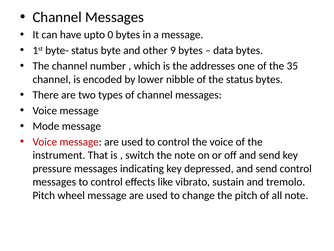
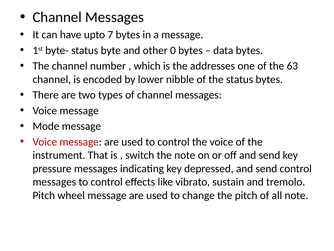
0: 0 -> 7 (110, 35)
9: 9 -> 0 (173, 50)
35: 35 -> 63 (292, 66)
